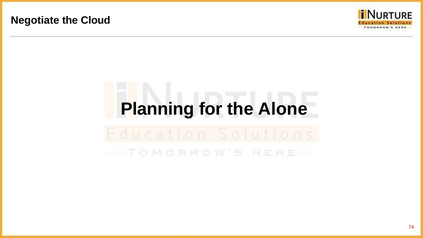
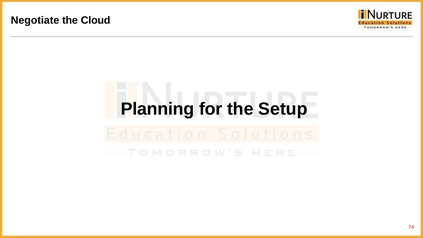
Alone: Alone -> Setup (283, 109)
